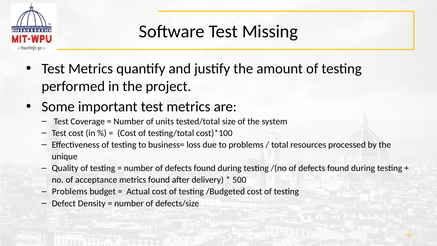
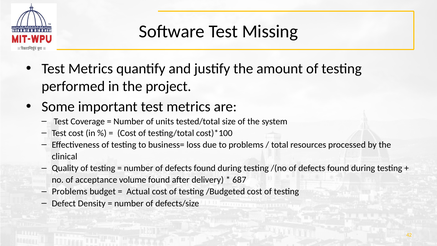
unique: unique -> clinical (65, 156)
acceptance metrics: metrics -> volume (133, 180)
500: 500 -> 687 (239, 180)
